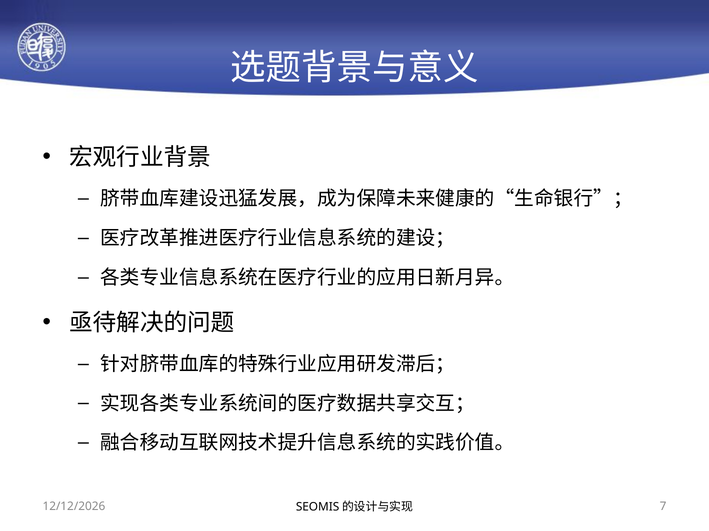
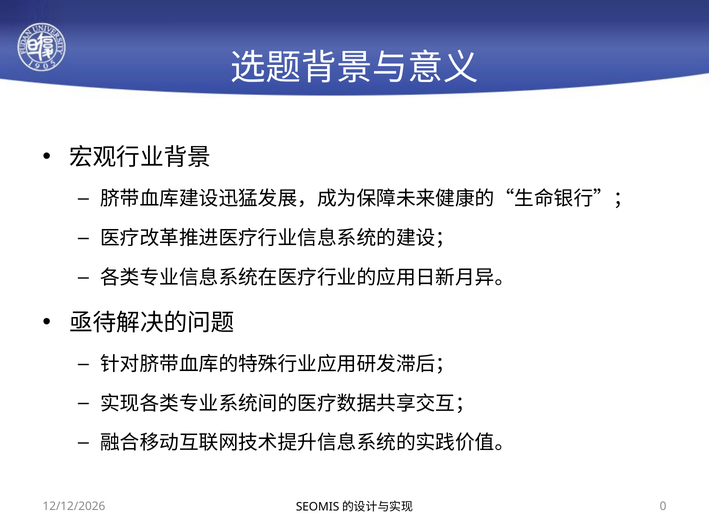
7: 7 -> 0 (663, 507)
